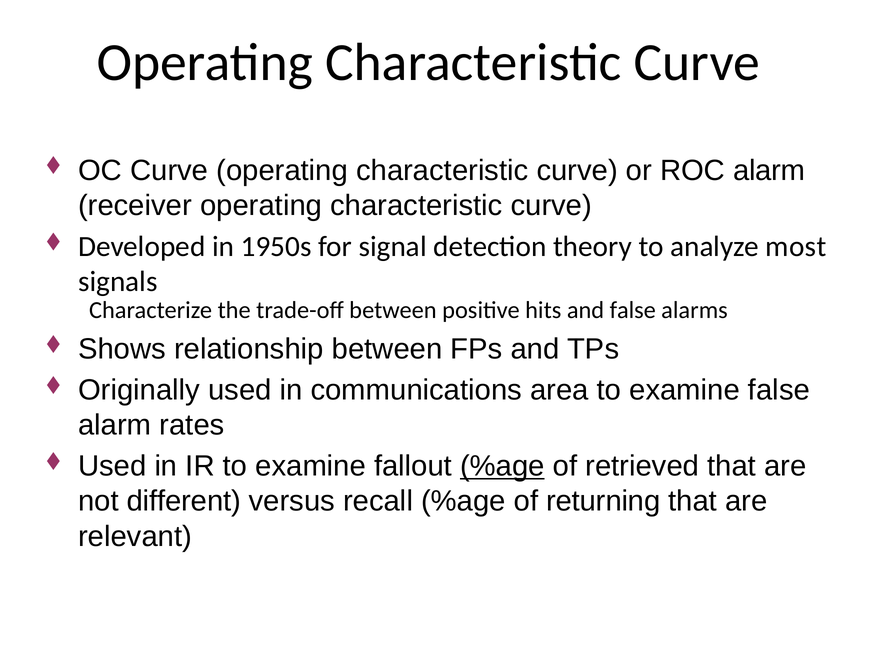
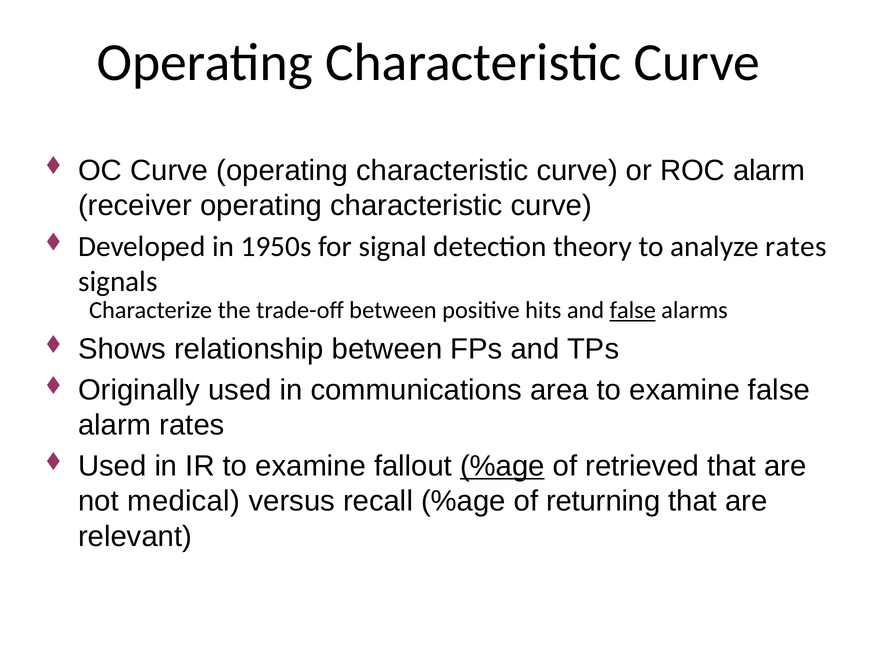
analyze most: most -> rates (796, 246)
false underline: none -> present (633, 310)
different: different -> medical (184, 501)
